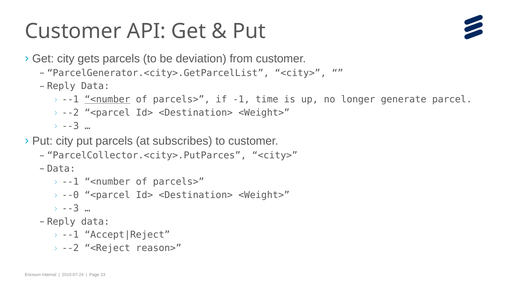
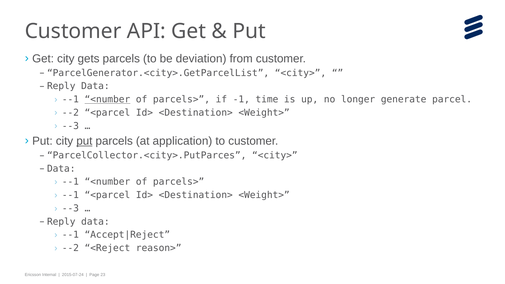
put underline: none -> present (84, 141)
subscribes: subscribes -> application (182, 141)
--0: --0 -> --1 (70, 195)
